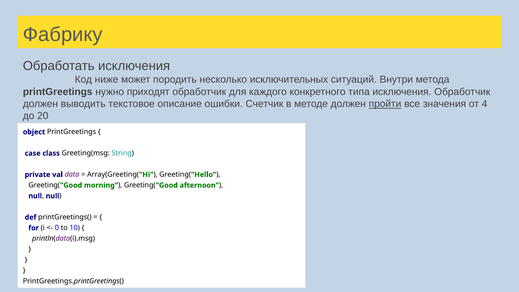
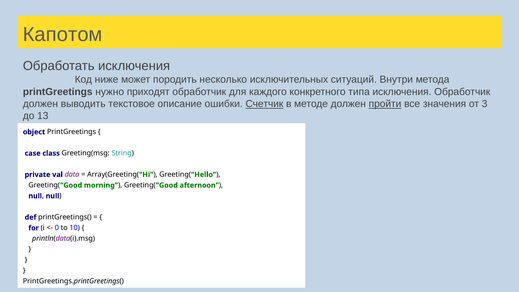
Фабрику: Фабрику -> Капотом (63, 34)
Счетчик underline: none -> present (264, 104)
4: 4 -> 3 (485, 104)
20: 20 -> 13 (43, 116)
